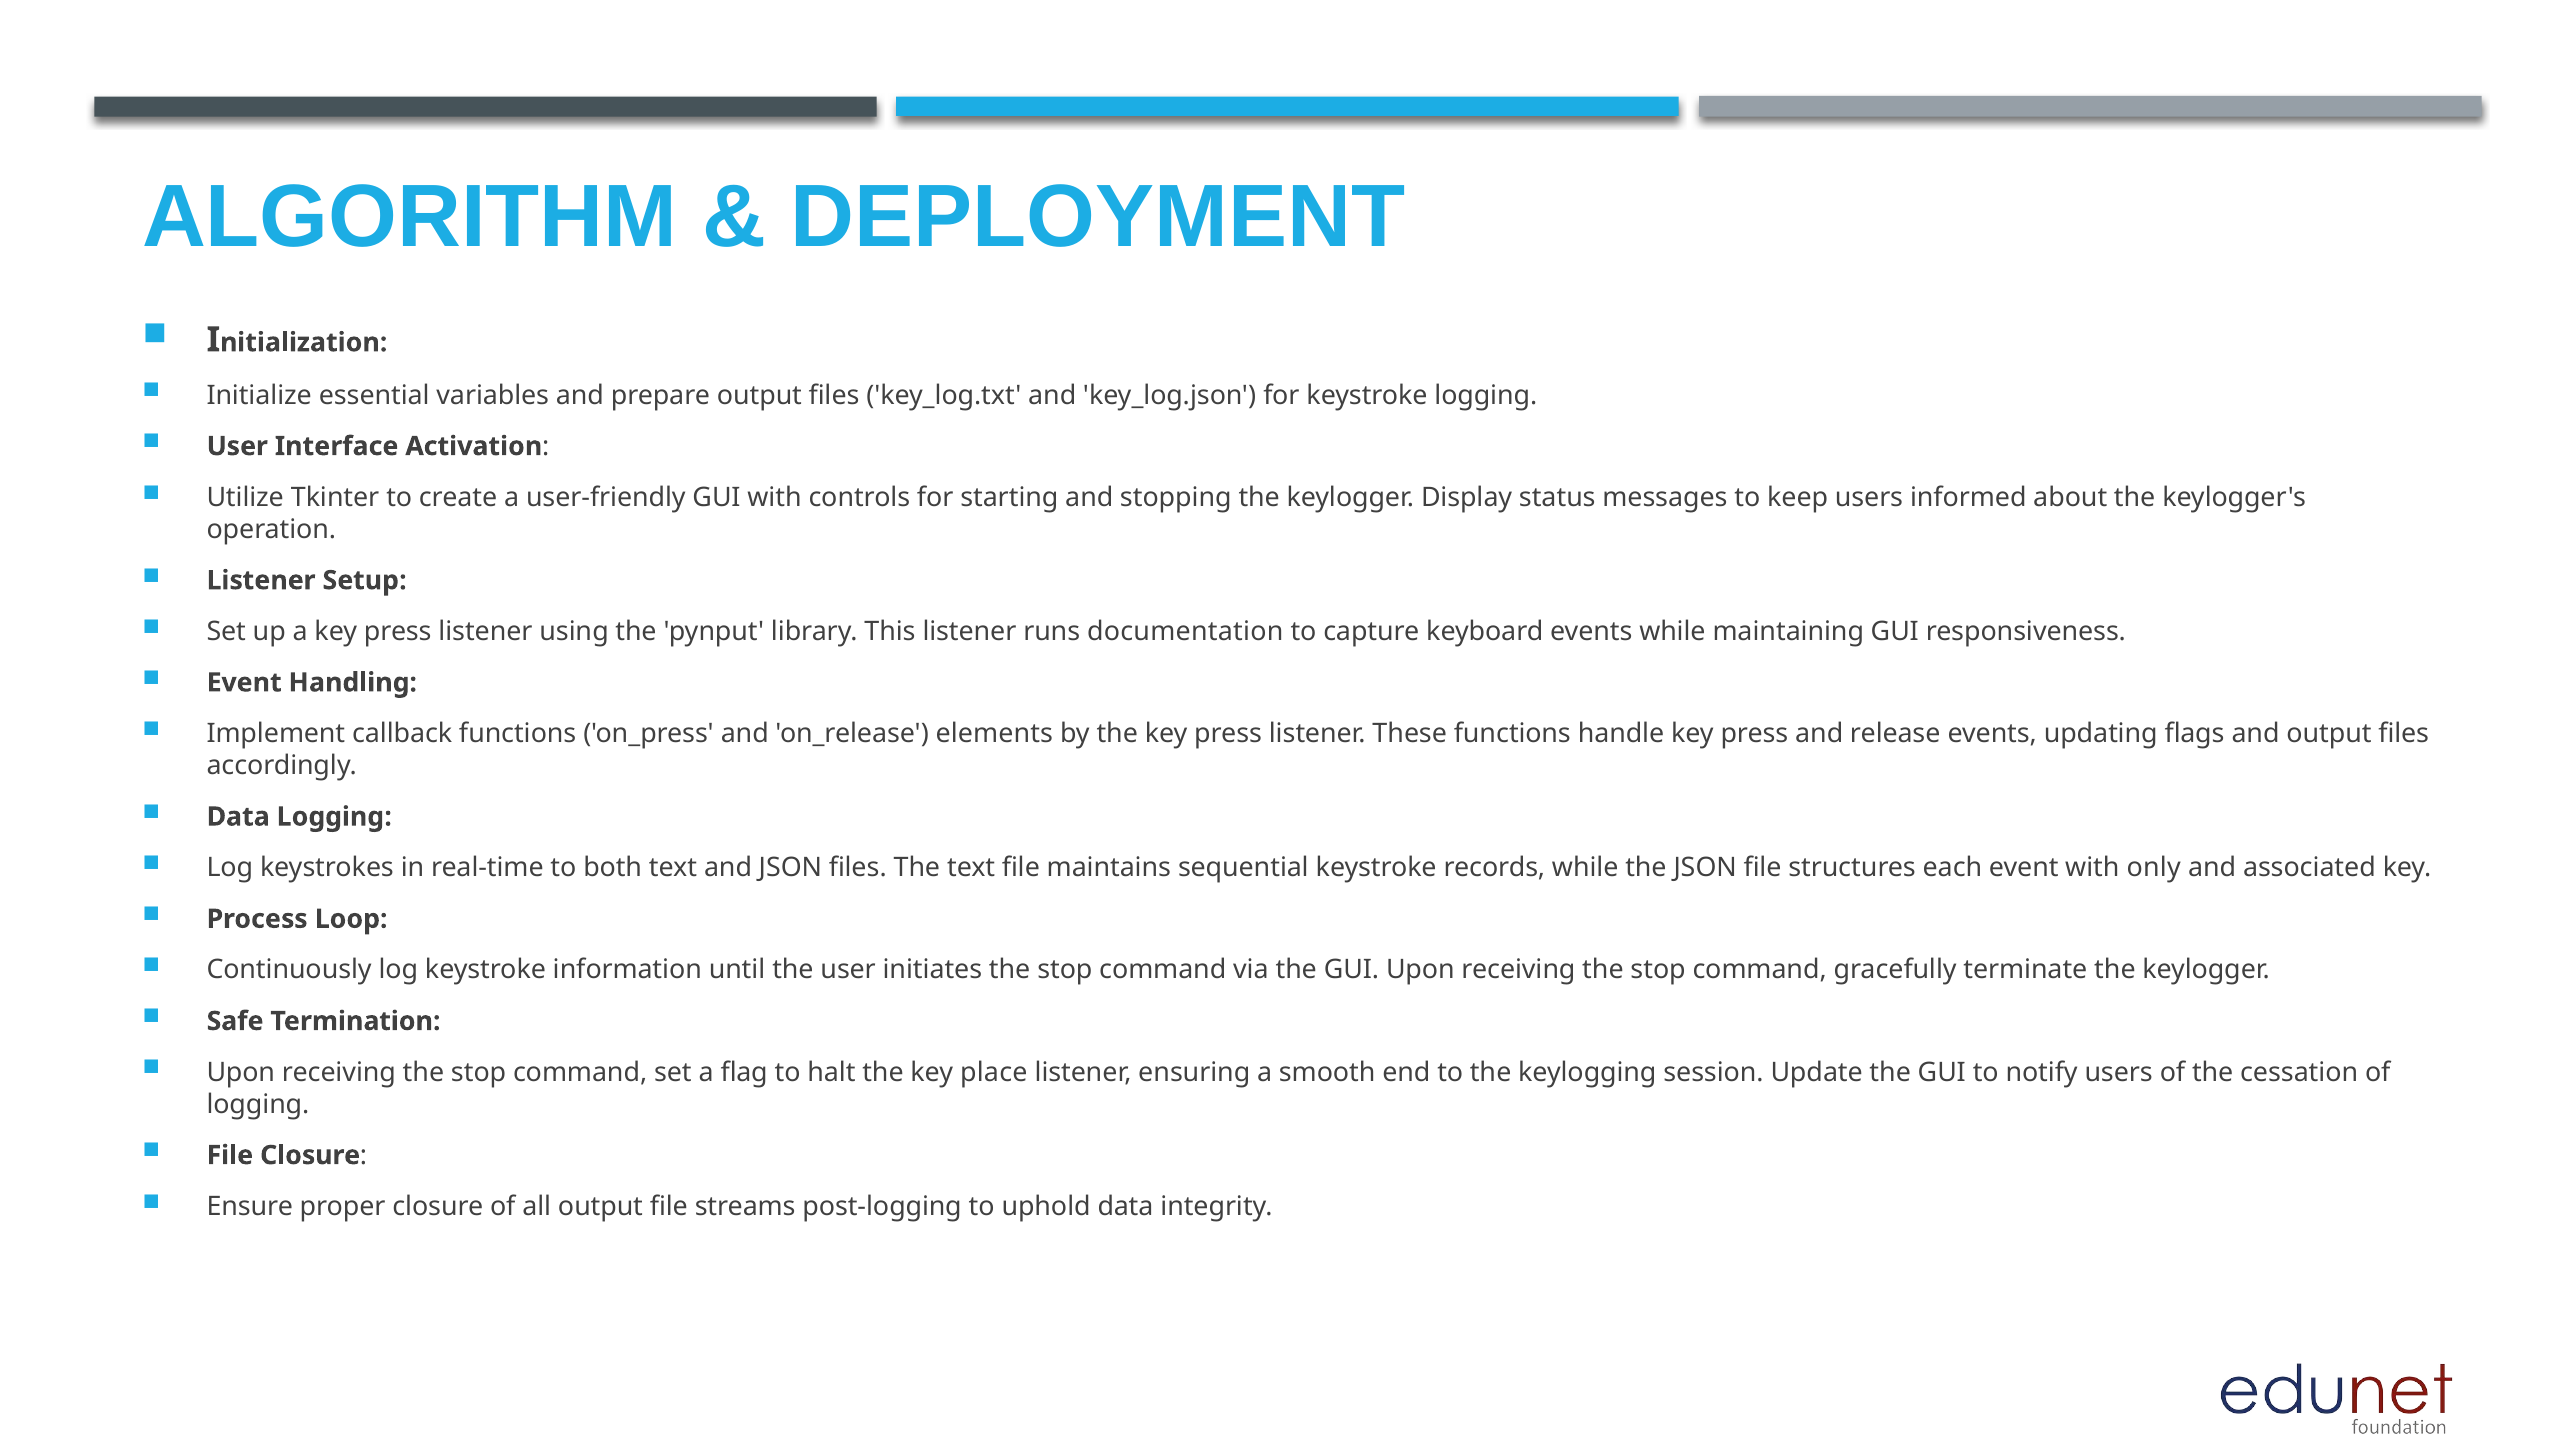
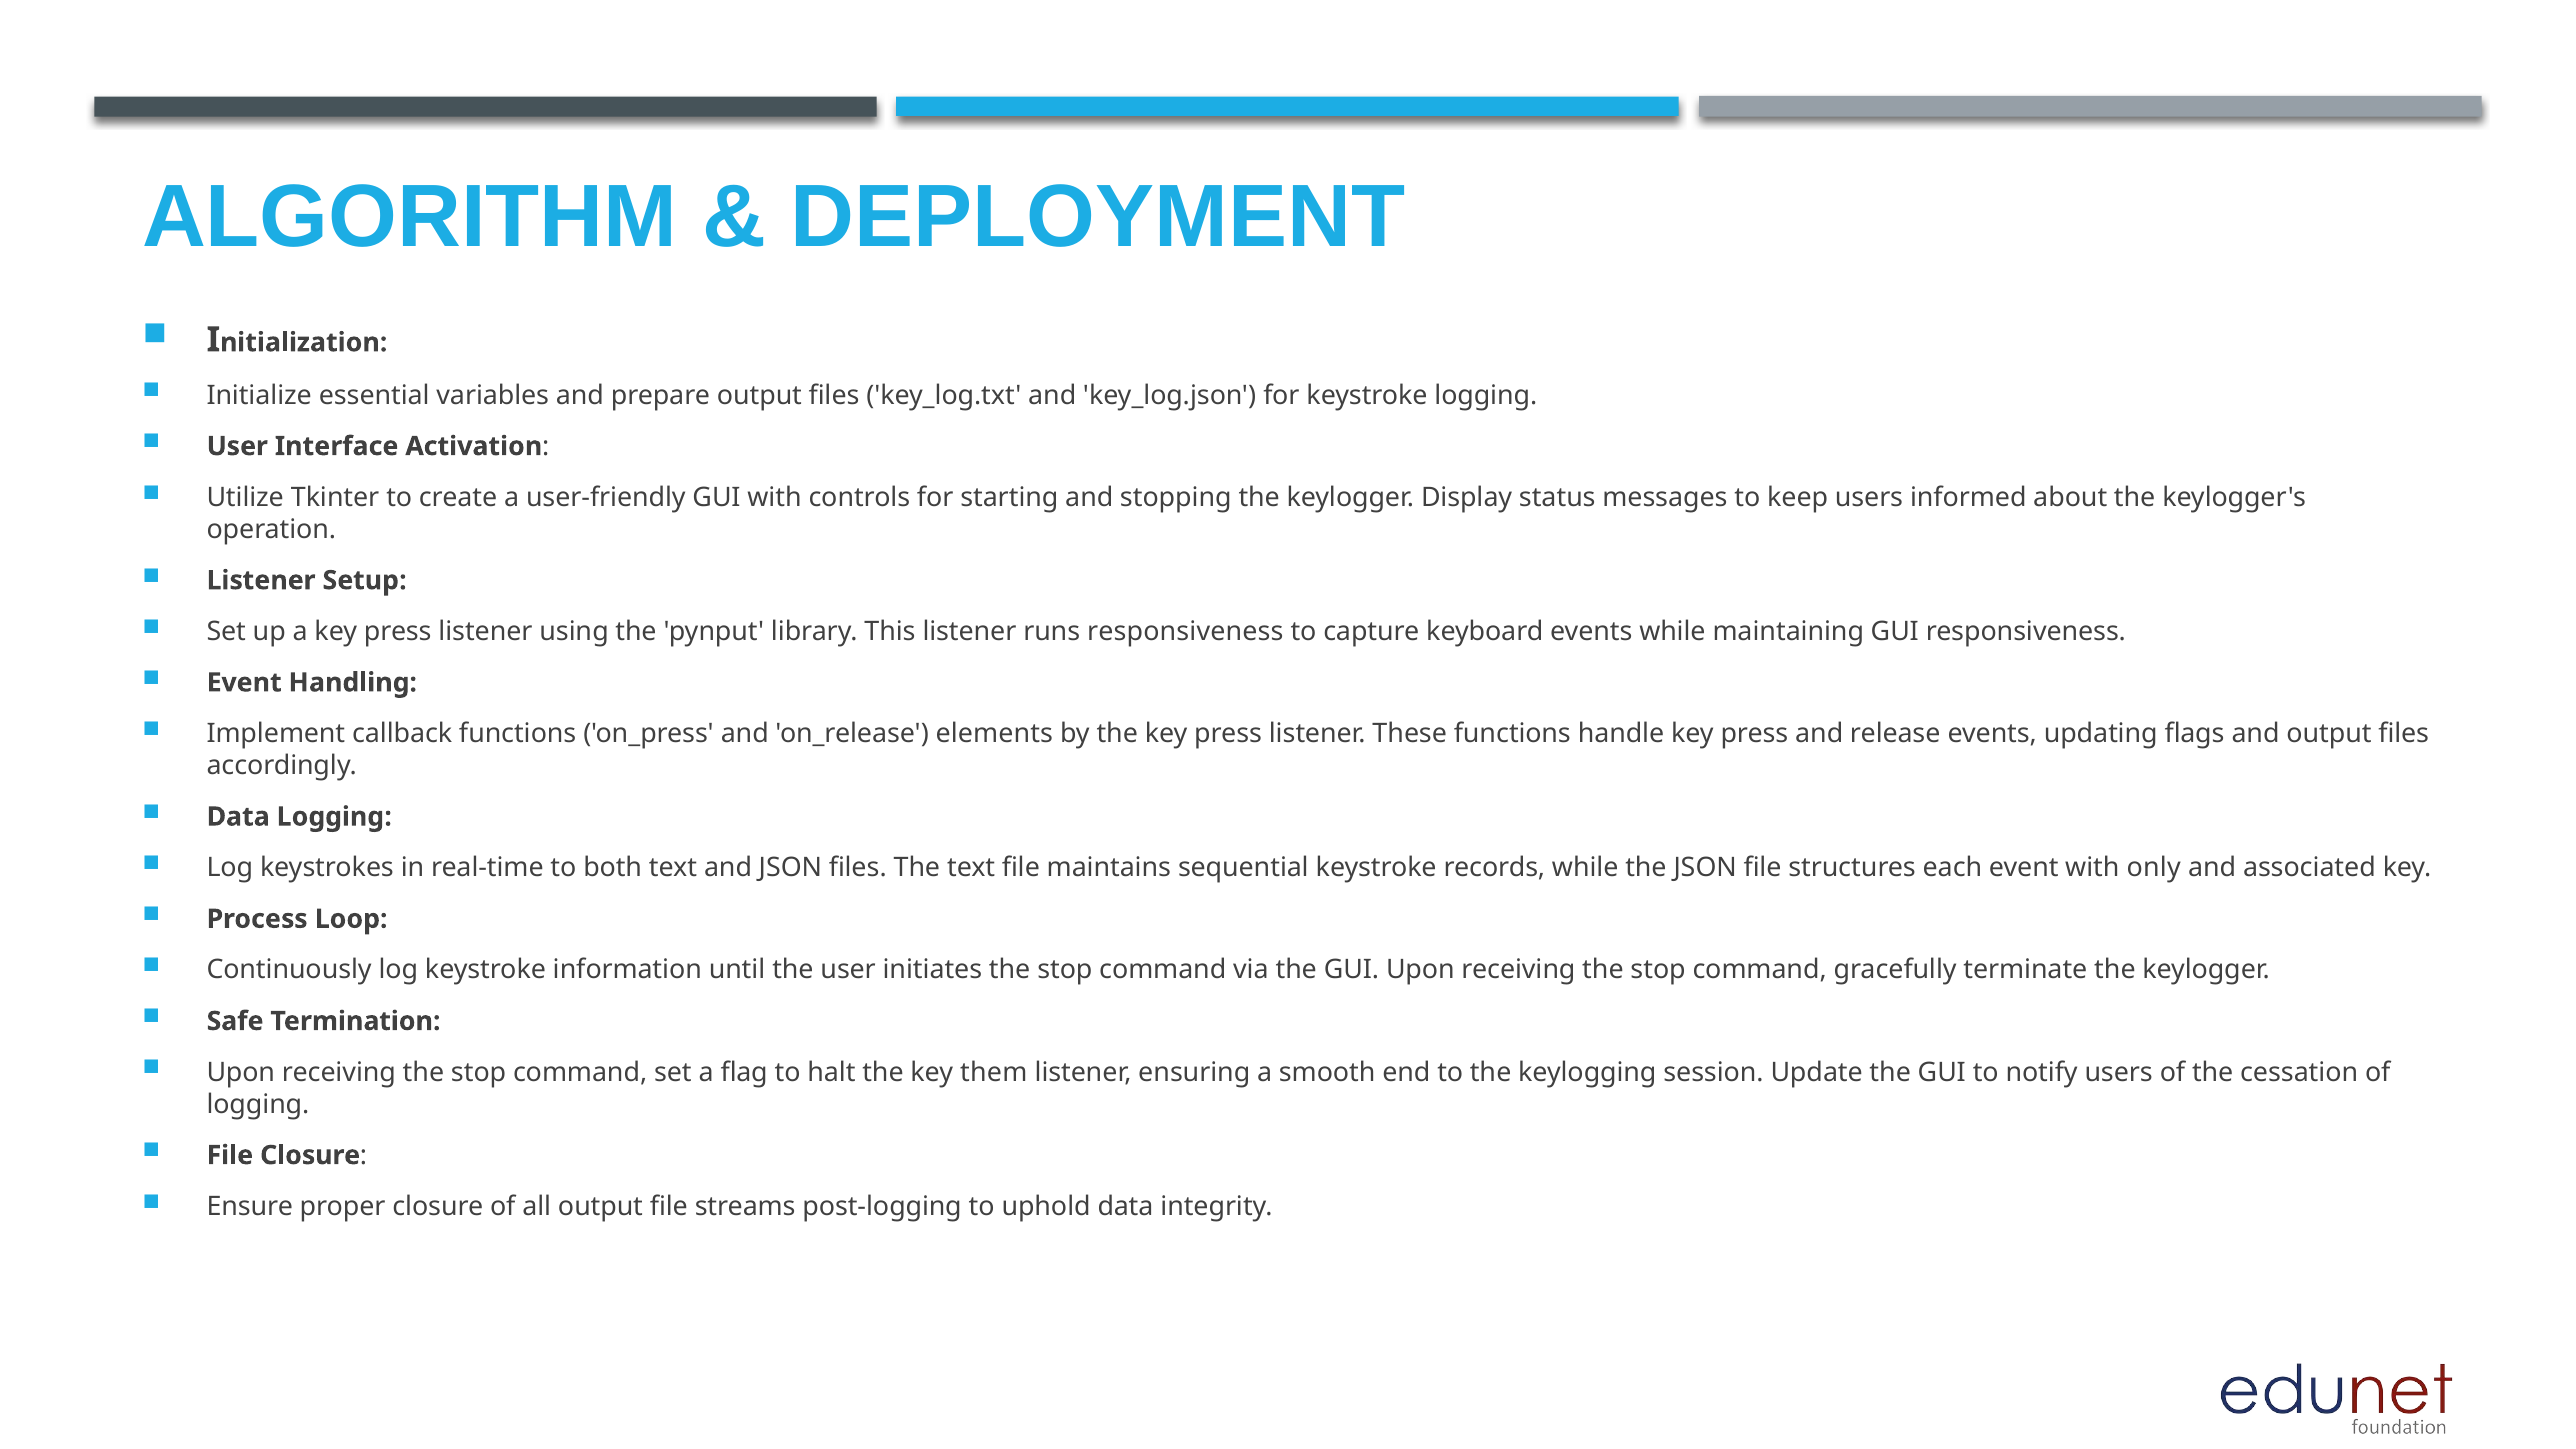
runs documentation: documentation -> responsiveness (1185, 632)
place: place -> them (994, 1072)
